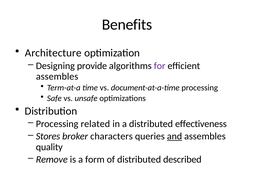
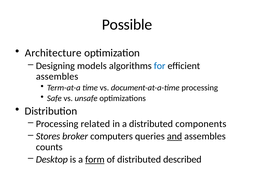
Benefits: Benefits -> Possible (127, 25)
provide: provide -> models (92, 66)
for colour: purple -> blue (160, 66)
effectiveness: effectiveness -> components (201, 124)
characters: characters -> computers (112, 137)
quality: quality -> counts (49, 147)
Remove: Remove -> Desktop (52, 160)
form underline: none -> present (95, 160)
